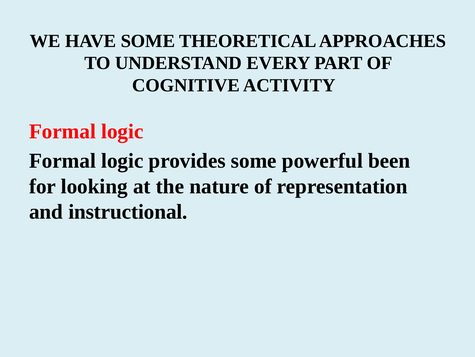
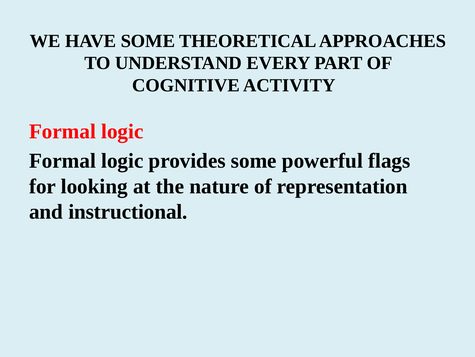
been: been -> flags (389, 161)
